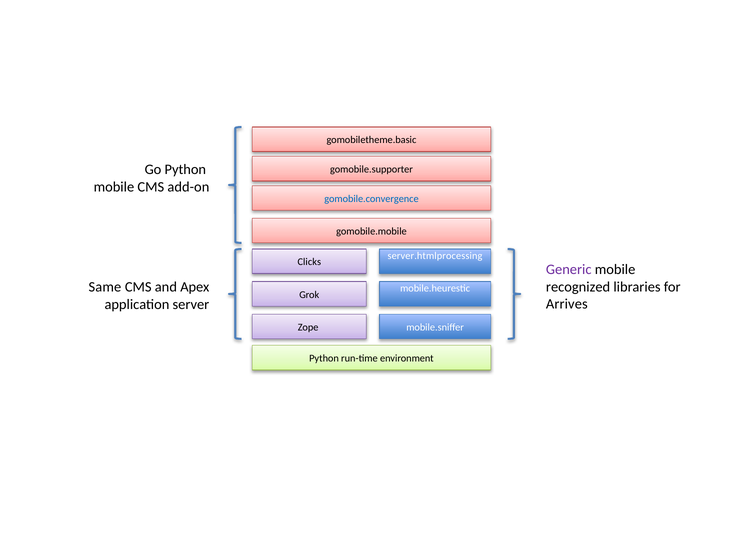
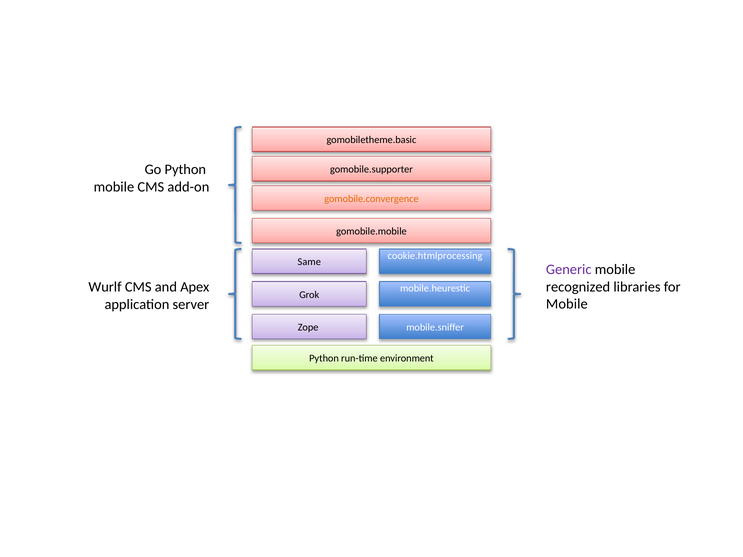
gomobile.convergence colour: blue -> orange (371, 199)
server.htmlprocessing: server.htmlprocessing -> cookie.htmlprocessing (435, 256)
Clicks: Clicks -> Same (309, 262)
Same: Same -> Wurlf (105, 287)
Arrives: Arrives -> Mobile (567, 304)
